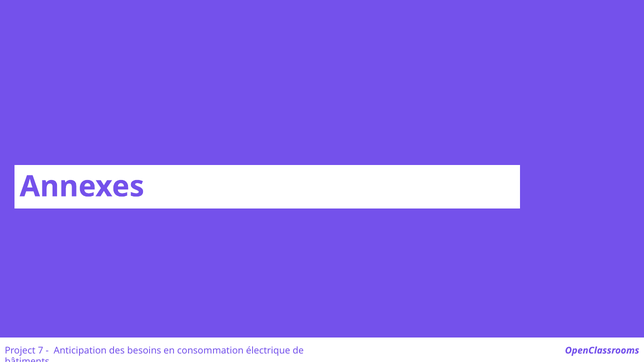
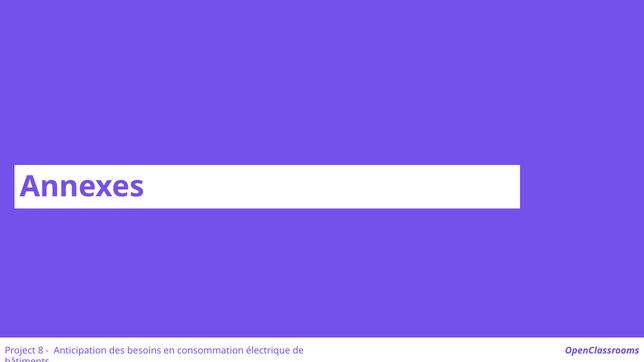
7: 7 -> 8 (41, 351)
